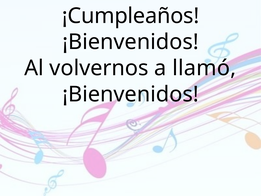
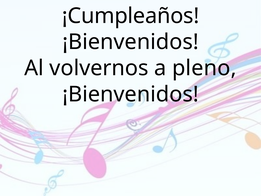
llamó: llamó -> pleno (204, 68)
